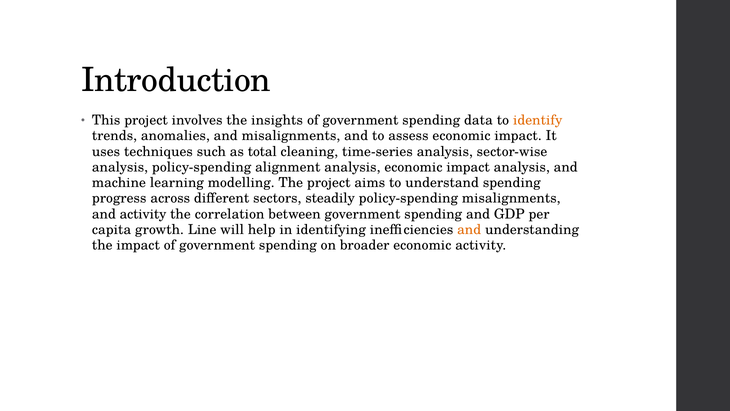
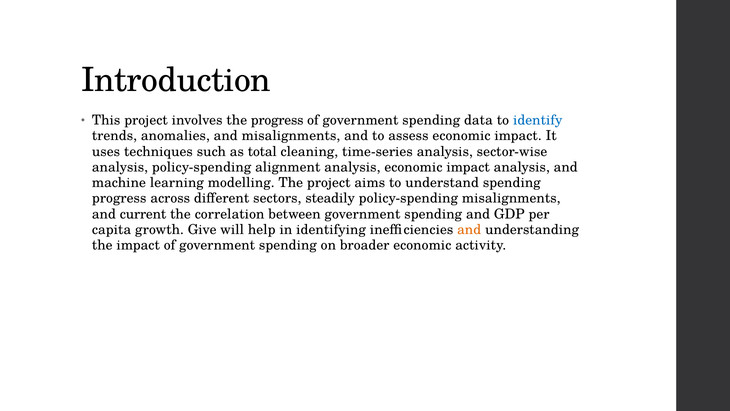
the insights: insights -> progress (277, 120)
identify colour: orange -> blue (538, 120)
and activity: activity -> current (143, 214)
Line: Line -> Give (202, 229)
